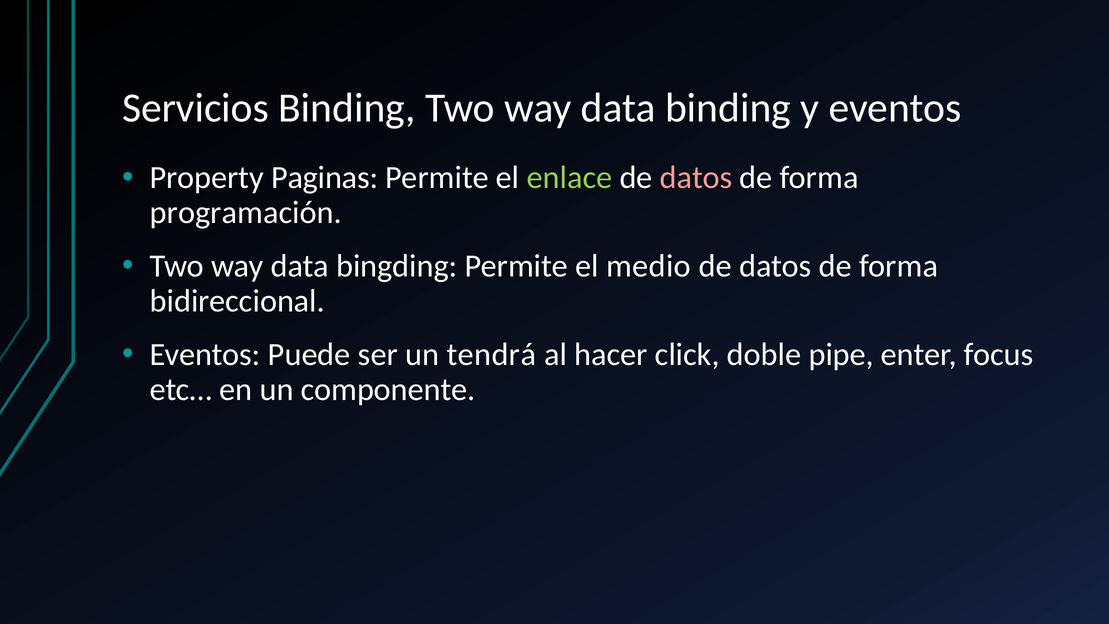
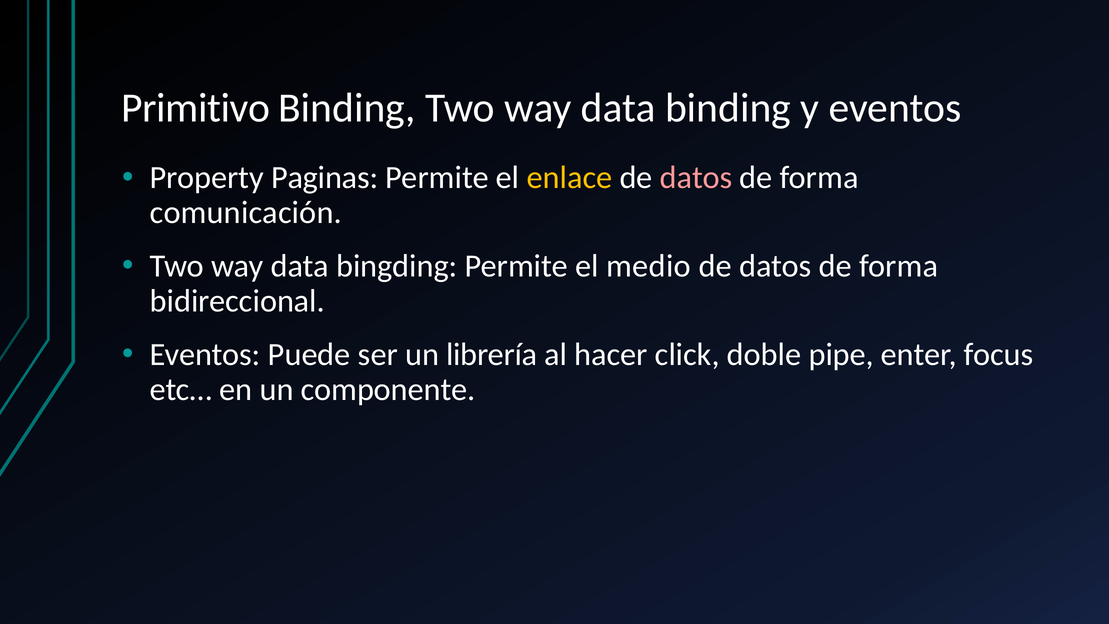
Servicios: Servicios -> Primitivo (196, 108)
enlace colour: light green -> yellow (569, 178)
programación: programación -> comunicación (246, 213)
tendrá: tendrá -> librería (492, 354)
